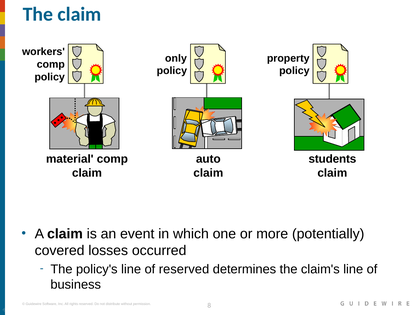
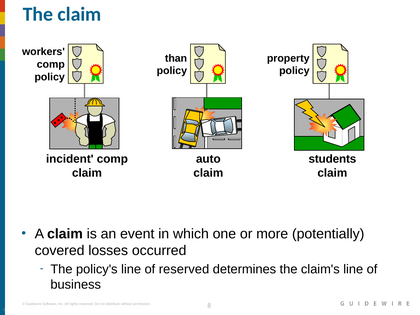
only: only -> than (176, 58)
material: material -> incident (70, 159)
